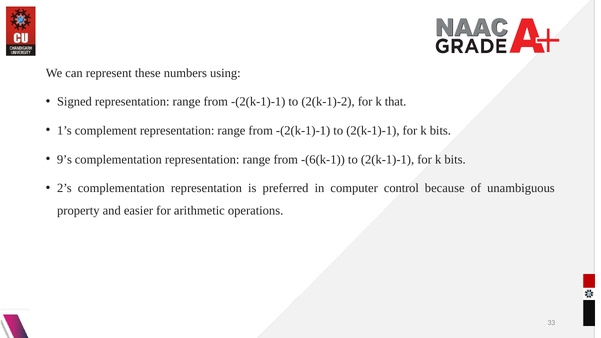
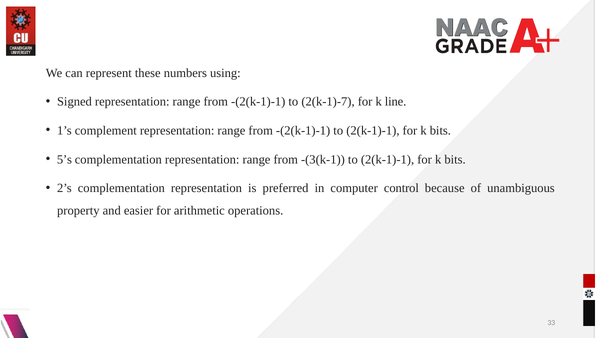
2(k-1)-2: 2(k-1)-2 -> 2(k-1)-7 (328, 102)
that: that -> line (396, 102)
9’s: 9’s -> 5’s (64, 159)
-(6(k-1: -(6(k-1 -> -(3(k-1 (323, 159)
